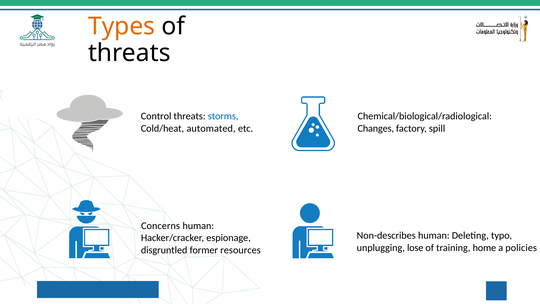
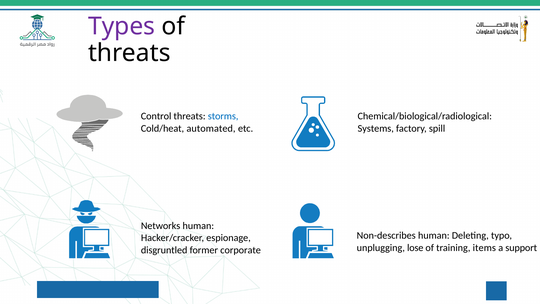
Types colour: orange -> purple (122, 26)
Changes: Changes -> Systems (376, 128)
Concerns: Concerns -> Networks (161, 226)
home: home -> items (484, 248)
policies: policies -> support (521, 248)
resources: resources -> corporate (241, 250)
